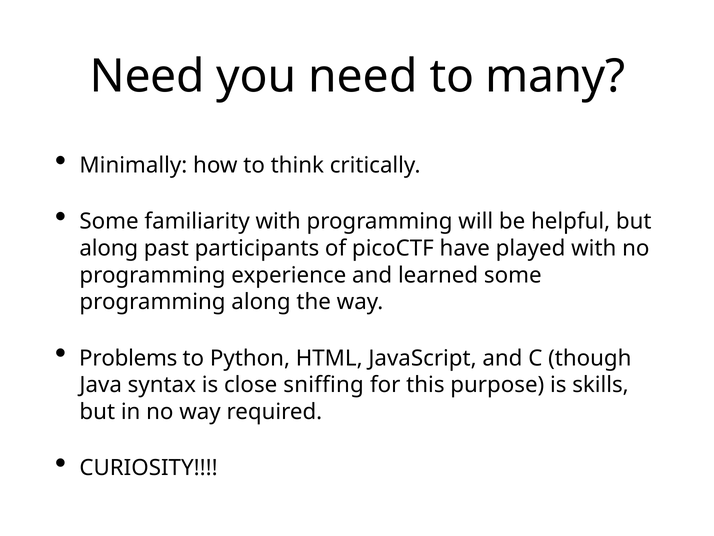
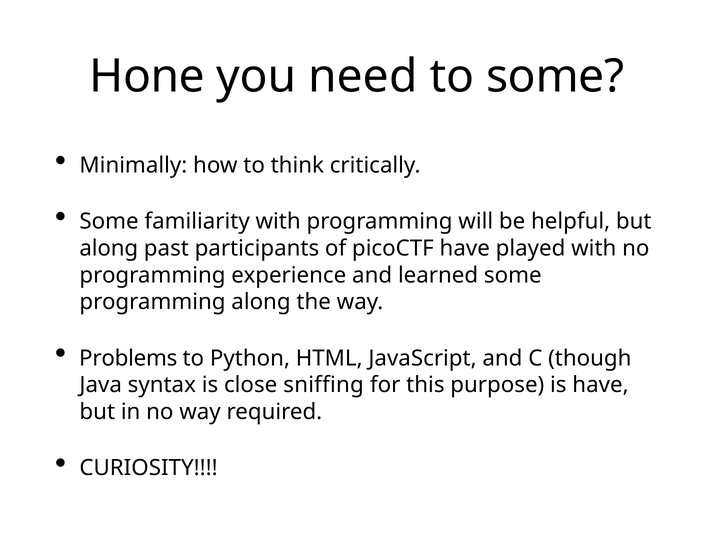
Need: Need -> Hone (147, 76)
to many: many -> some (555, 76)
is skills: skills -> have (600, 385)
